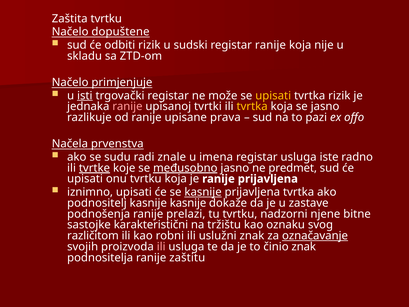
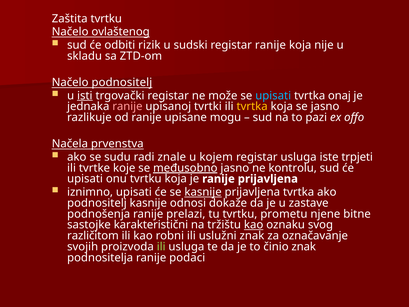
dopuštene: dopuštene -> ovlaštenog (121, 32)
Načelo primjenjuje: primjenjuje -> podnositelj (122, 82)
upisati colour: yellow -> light blue (273, 96)
tvrtka rizik: rizik -> onaj (339, 96)
prava: prava -> mogu (226, 117)
imena: imena -> kojem (216, 157)
radno: radno -> trpjeti (357, 157)
tvrtke underline: present -> none (94, 168)
predmet: predmet -> kontrolu (293, 168)
kasnije kasnije: kasnije -> odnosi (188, 203)
nadzorni: nadzorni -> prometu (284, 214)
kao underline: none -> present (254, 225)
označavanje underline: present -> none (315, 236)
ili colour: pink -> light green (161, 246)
zaštitu: zaštitu -> podaci (187, 257)
